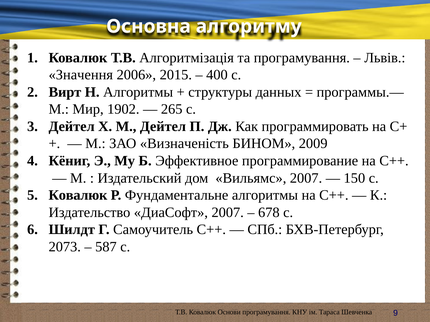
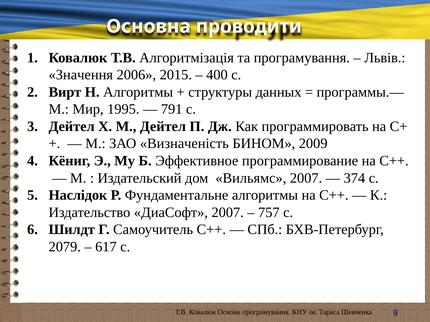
алгоритму: алгоритму -> проводити (249, 26)
1902: 1902 -> 1995 (123, 109)
265: 265 -> 791 (172, 109)
150: 150 -> 374 (354, 178)
Ковалюк: Ковалюк -> Наслідок (78, 195)
678: 678 -> 757 (269, 213)
2073: 2073 -> 2079 (65, 247)
587: 587 -> 617 (106, 247)
